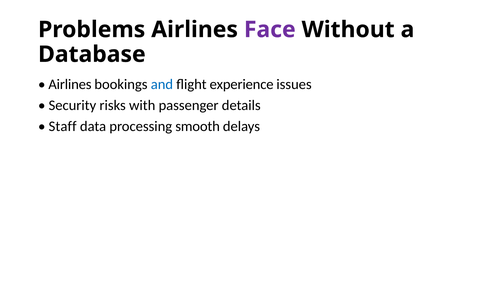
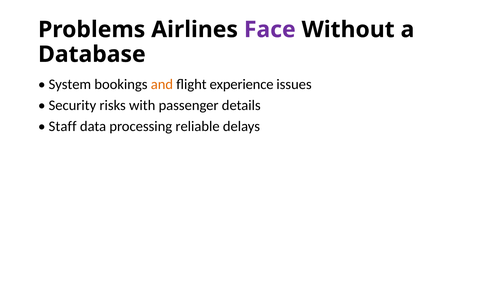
Airlines: Airlines -> System (70, 85)
and colour: blue -> orange (162, 85)
smooth: smooth -> reliable (198, 126)
